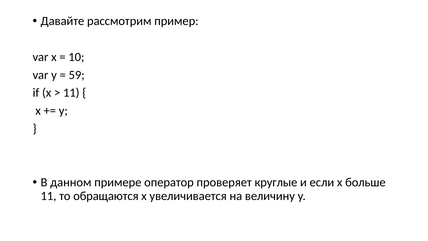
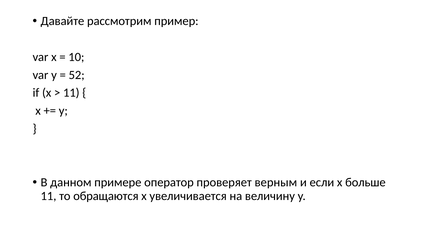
59: 59 -> 52 (77, 75)
круглые: круглые -> верным (276, 182)
